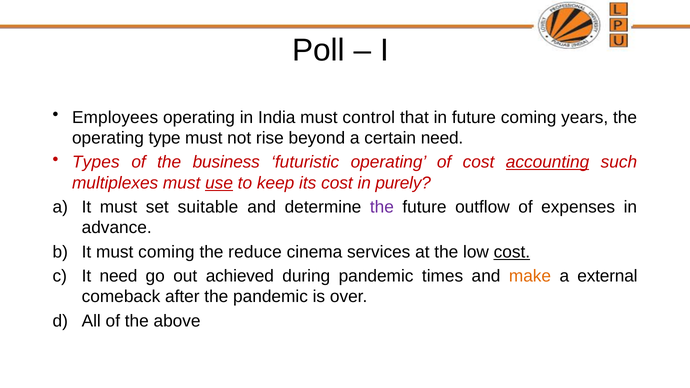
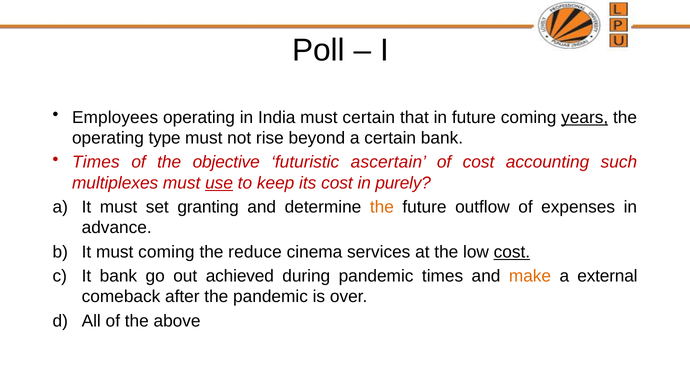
must control: control -> certain (369, 117)
years underline: none -> present (585, 117)
certain need: need -> bank (442, 138)
Types: Types -> Times (96, 162)
business: business -> objective (226, 162)
futuristic operating: operating -> ascertain (388, 162)
accounting underline: present -> none (548, 162)
suitable: suitable -> granting (208, 207)
the colour: purple -> orange (382, 207)
It need: need -> bank (118, 276)
